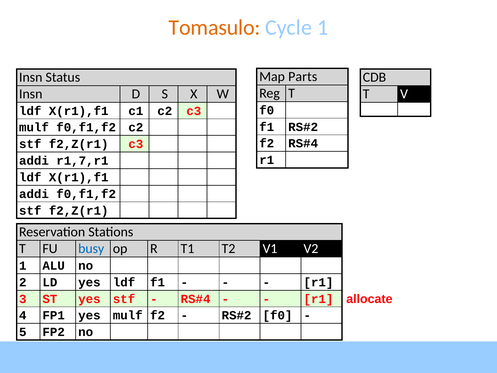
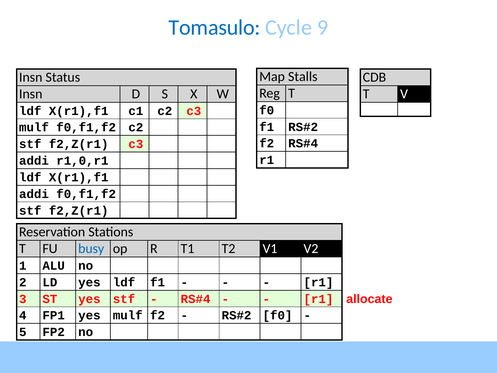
Tomasulo colour: orange -> blue (214, 28)
Cycle 1: 1 -> 9 (323, 28)
Parts: Parts -> Stalls (303, 77)
r1,7,r1: r1,7,r1 -> r1,0,r1 (82, 161)
